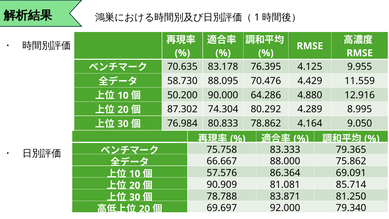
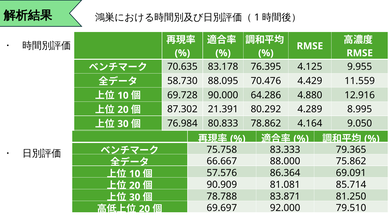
50.200: 50.200 -> 69.728 (182, 95)
74.304: 74.304 -> 21.391 (223, 109)
79.340: 79.340 -> 79.510 (351, 208)
